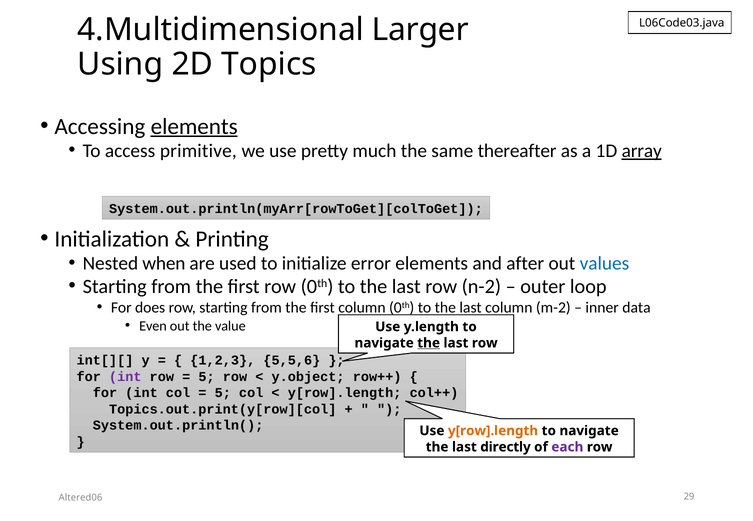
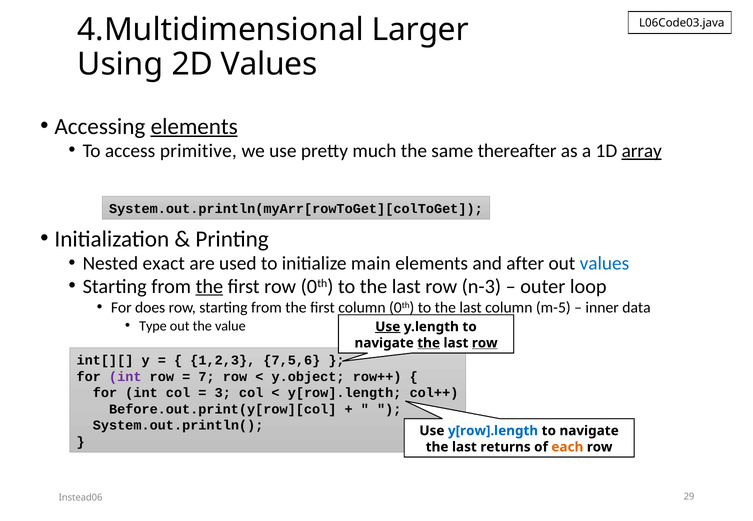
2D Topics: Topics -> Values (269, 64)
when: when -> exact (164, 264)
error: error -> main (371, 264)
the underline: none -> present (209, 287)
n-2: n-2 -> n-3 (481, 287)
m-2: m-2 -> m-5 (553, 308)
Even: Even -> Type (153, 326)
Use underline: none -> present (388, 327)
row underline: none -> present (485, 343)
5,5,6: 5,5,6 -> 7,5,6 (292, 361)
5: 5 -> 7 (207, 377)
5: 5 -> 3 (223, 393)
Topics.out.print(y[row][col: Topics.out.print(y[row][col -> Before.out.print(y[row][col (223, 409)
y[row].length colour: orange -> blue (493, 431)
directly: directly -> returns (505, 447)
each colour: purple -> orange (567, 447)
Altered06: Altered06 -> Instead06 (81, 498)
